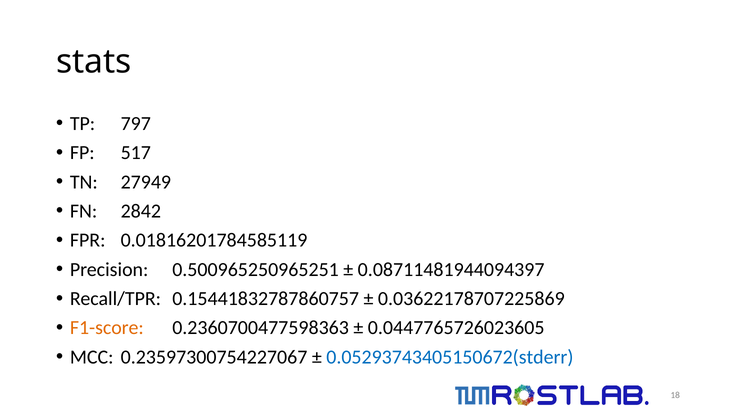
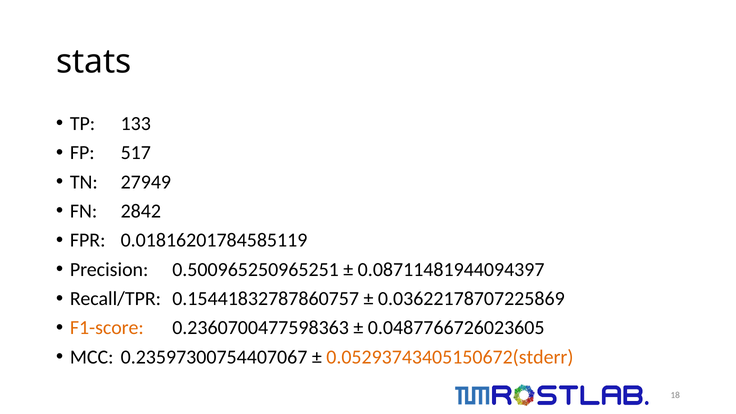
797: 797 -> 133 (136, 124)
0.0447765726023605: 0.0447765726023605 -> 0.0487766726023605 (456, 328)
0.23597300754227067: 0.23597300754227067 -> 0.23597300754407067 (214, 357)
0.05293743405150672(stderr colour: blue -> orange (450, 357)
